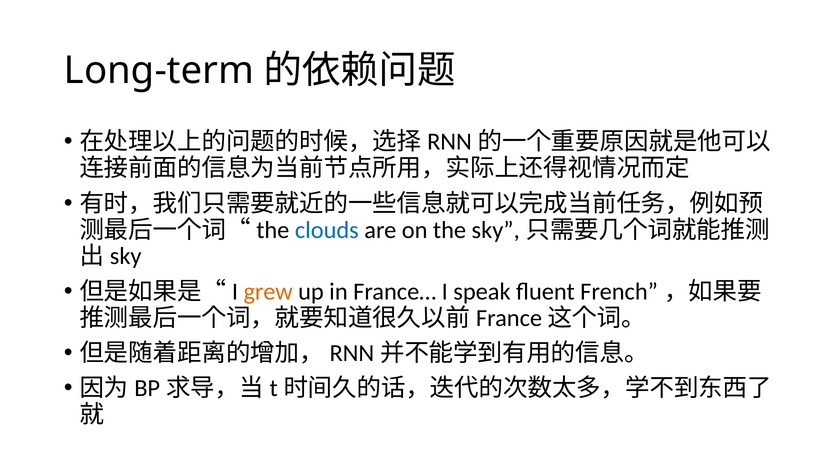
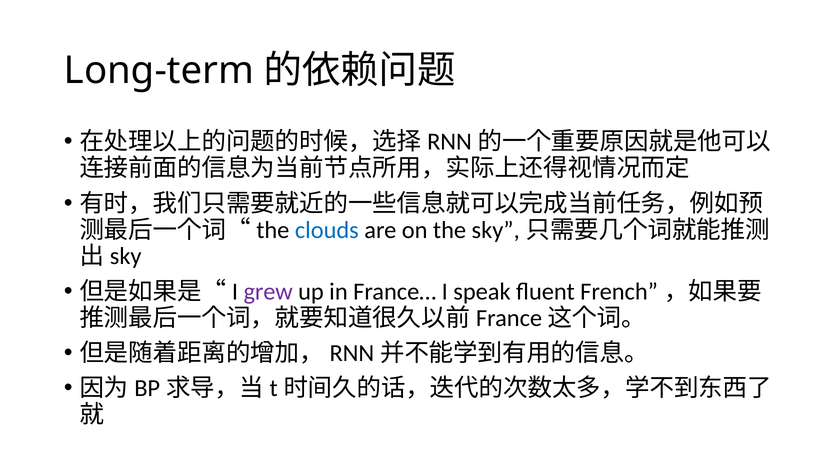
grew colour: orange -> purple (268, 291)
